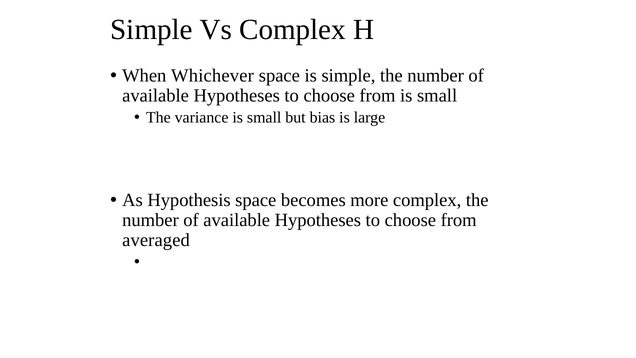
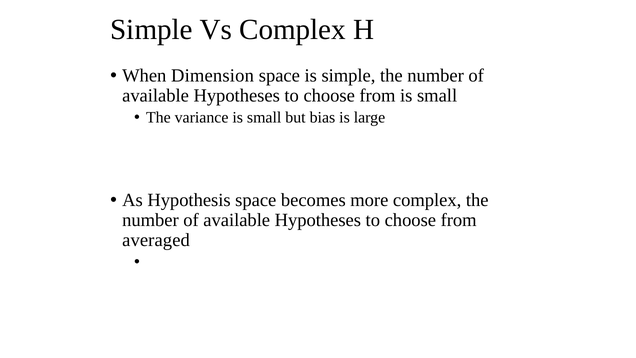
Whichever: Whichever -> Dimension (213, 76)
